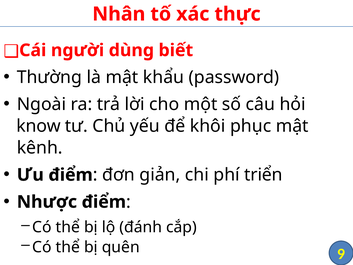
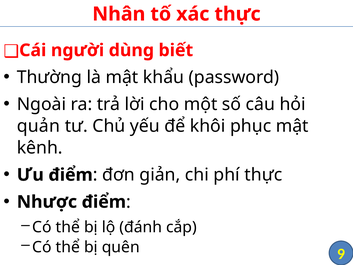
know: know -> quản (38, 126)
phí triển: triển -> thực (263, 175)
